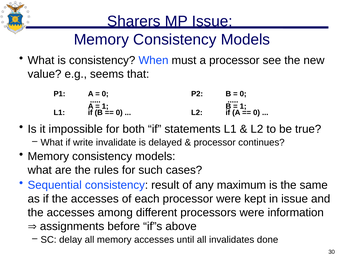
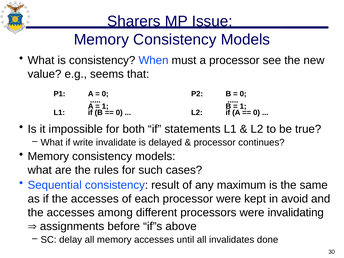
in issue: issue -> avoid (295, 199)
information: information -> invalidating (296, 213)
